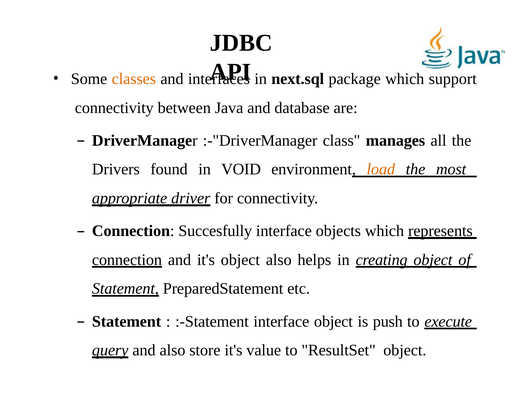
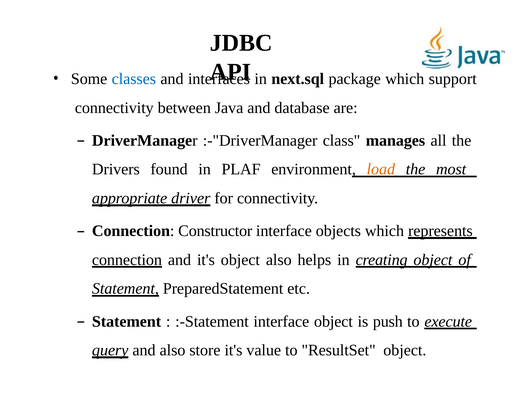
classes colour: orange -> blue (134, 79)
VOID: VOID -> PLAF (241, 169)
Succesfully: Succesfully -> Constructor (215, 231)
